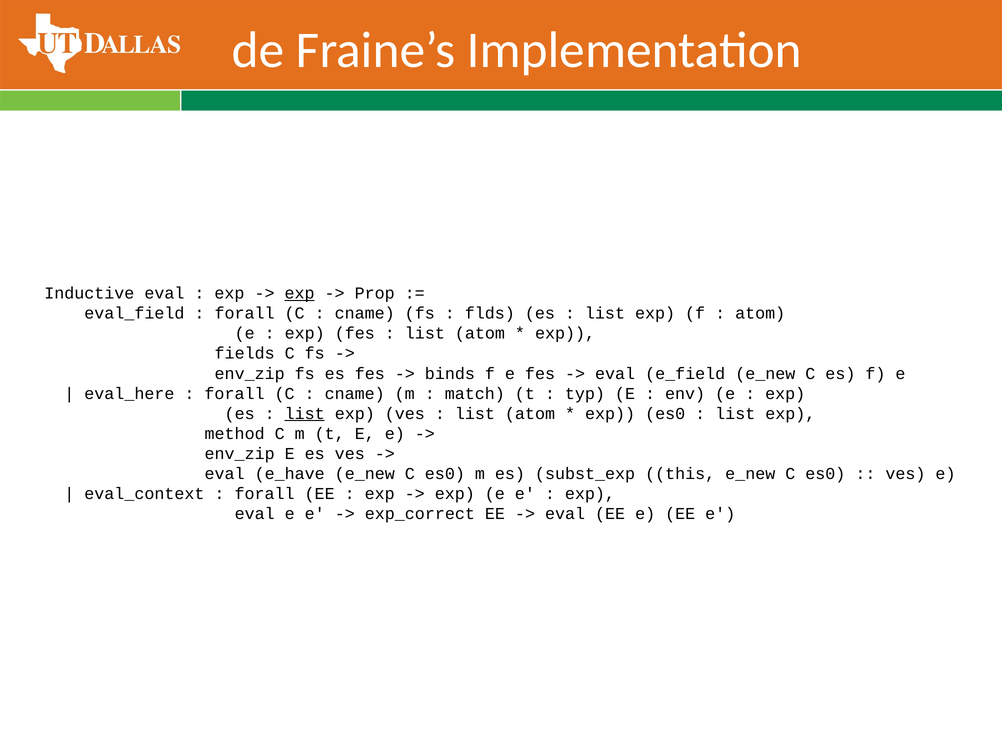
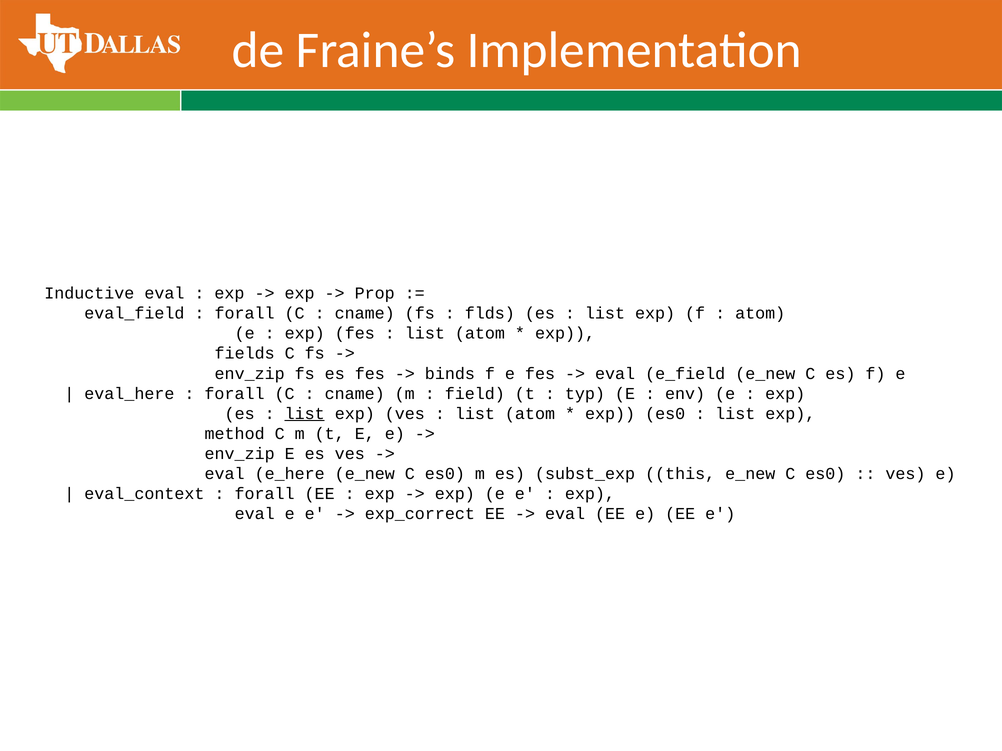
exp underline: present -> none (300, 294)
match: match -> field (475, 394)
e_have: e_have -> e_here (290, 474)
